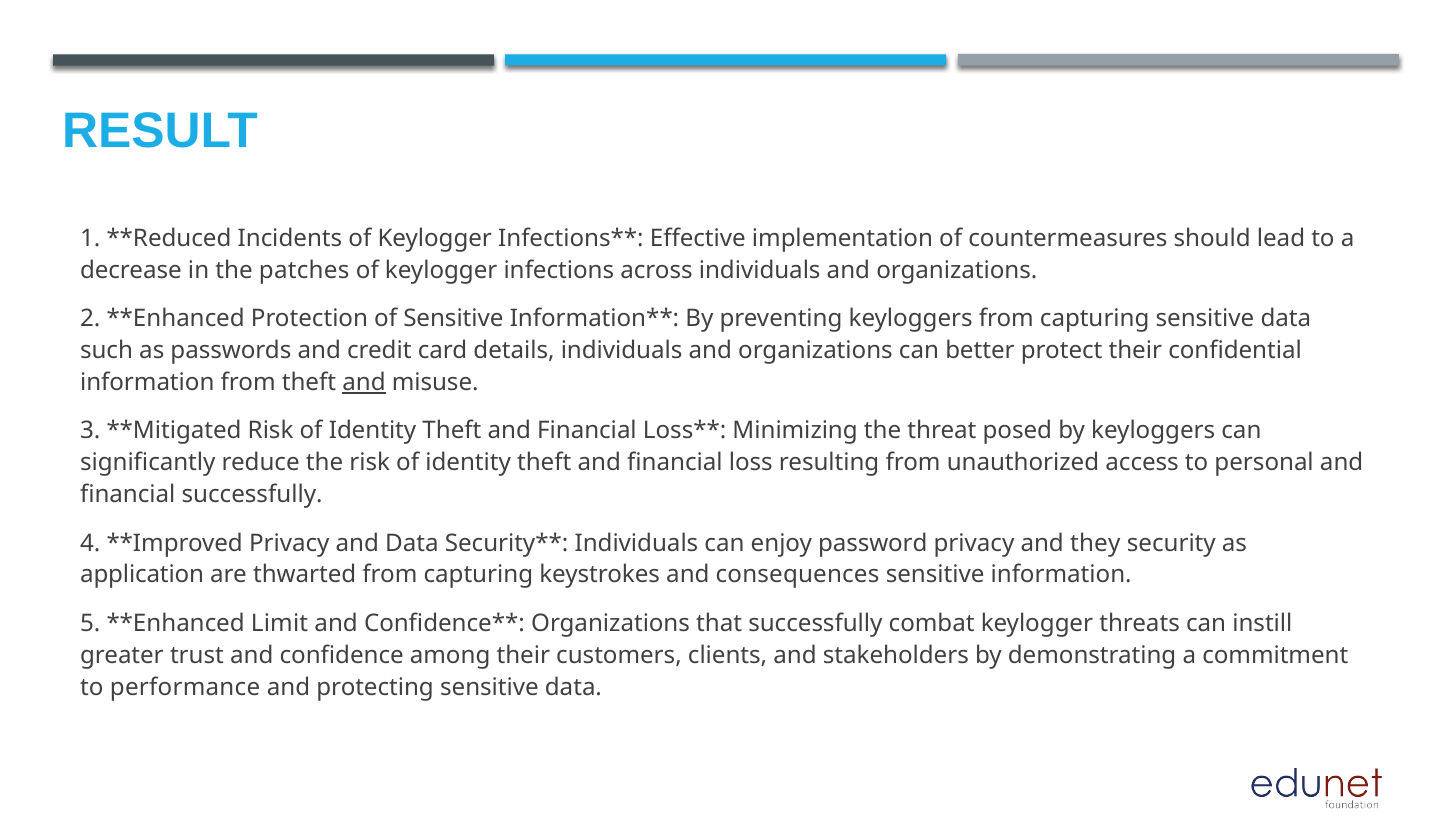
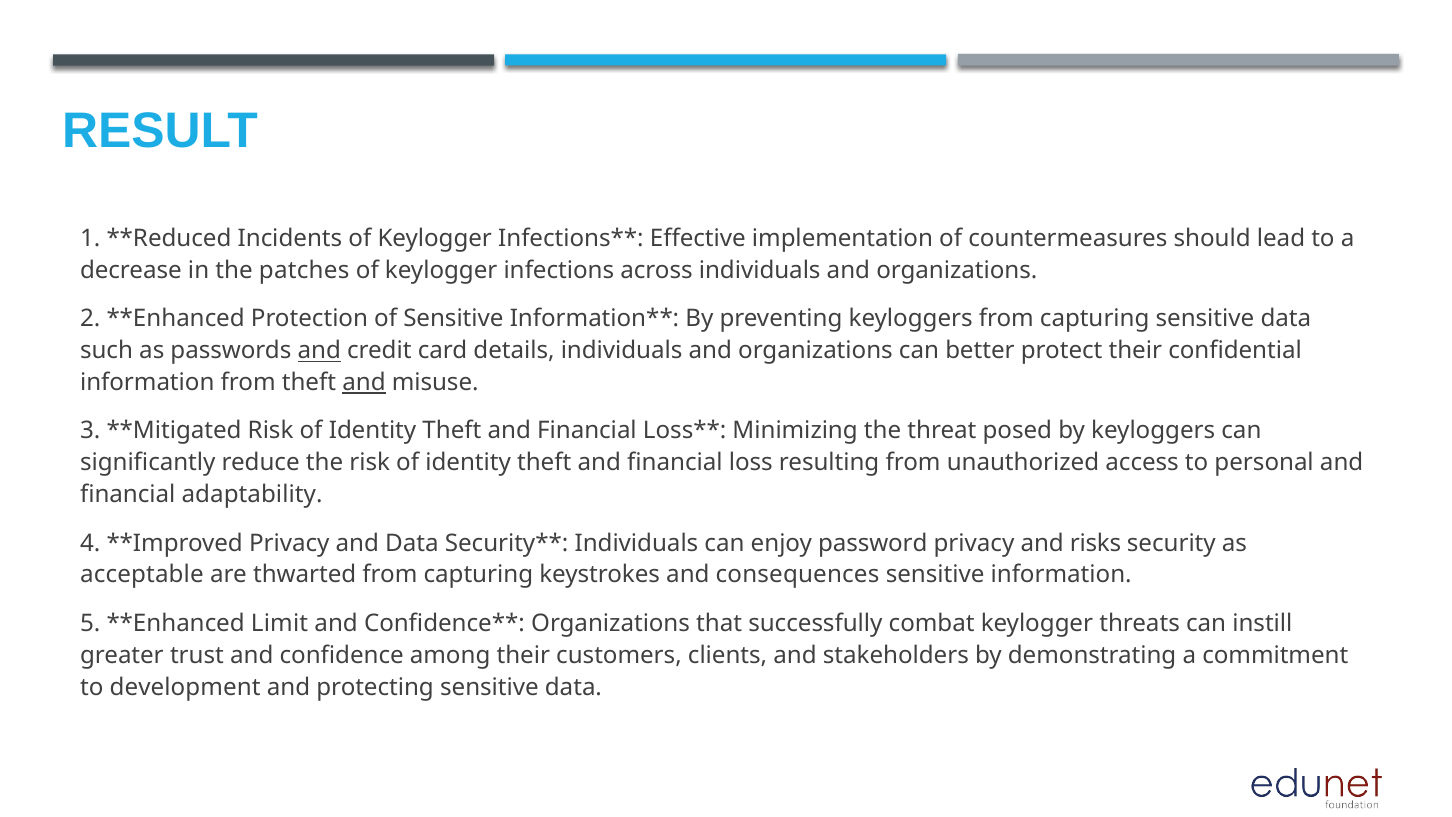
and underline: none -> present (319, 351)
financial successfully: successfully -> adaptability (252, 495)
they: they -> risks (1095, 543)
application: application -> acceptable (142, 575)
performance: performance -> development (185, 687)
